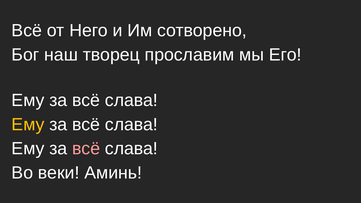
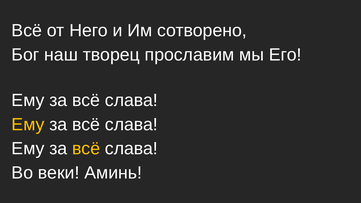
всё colour: pink -> yellow (86, 149)
